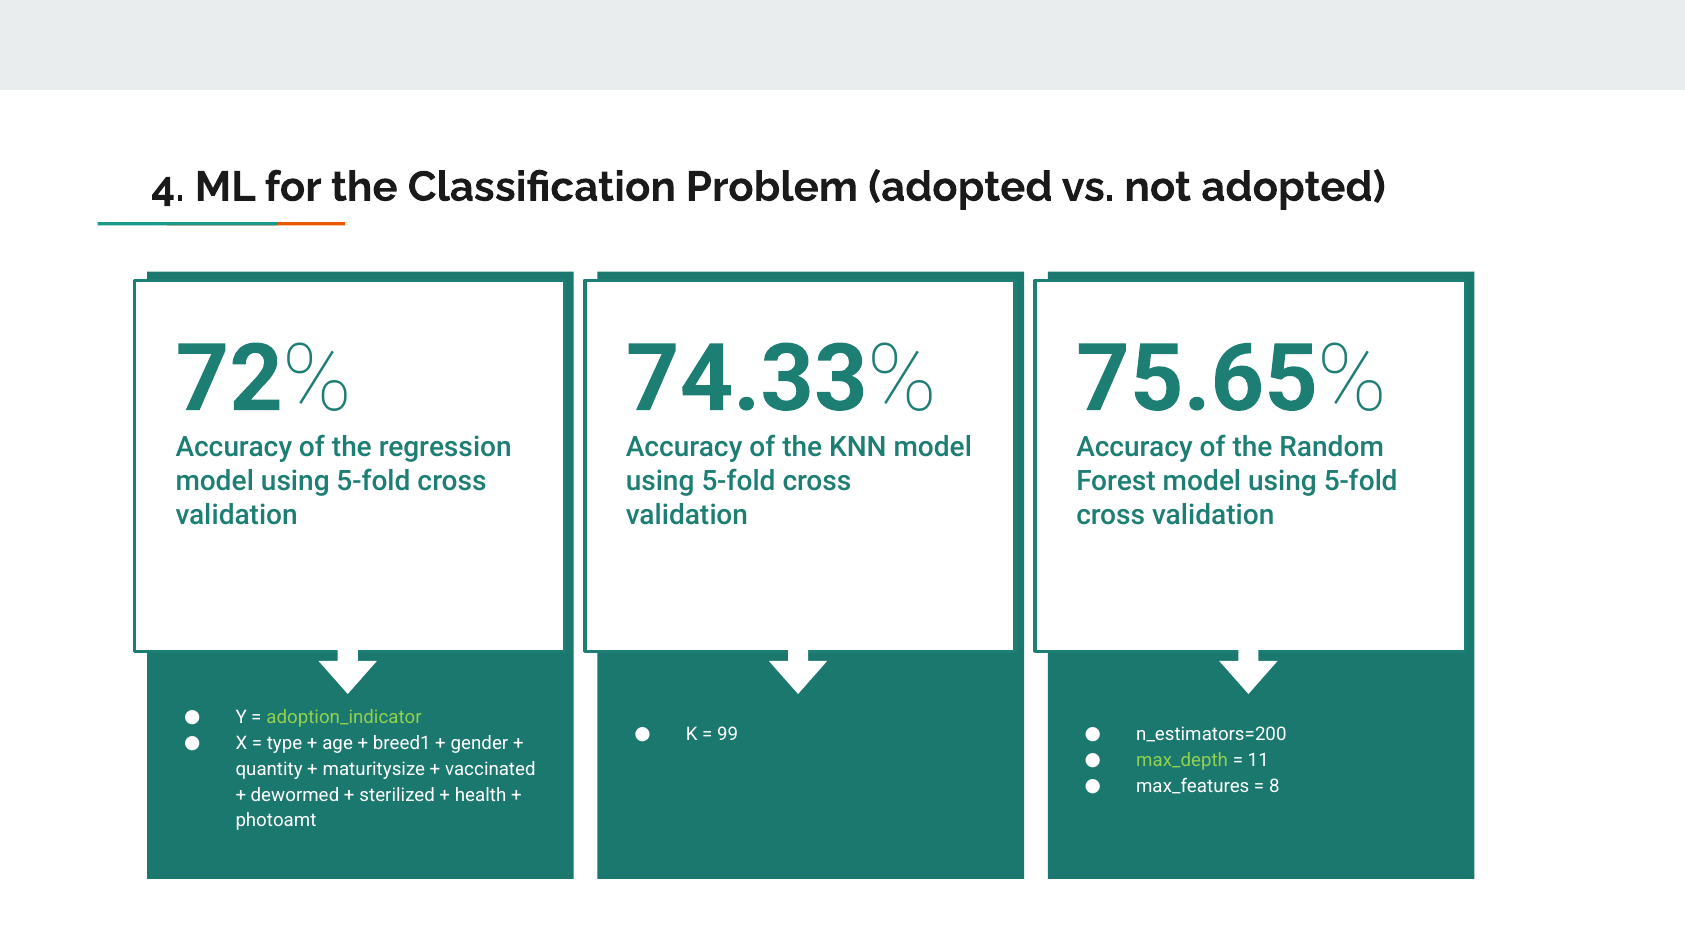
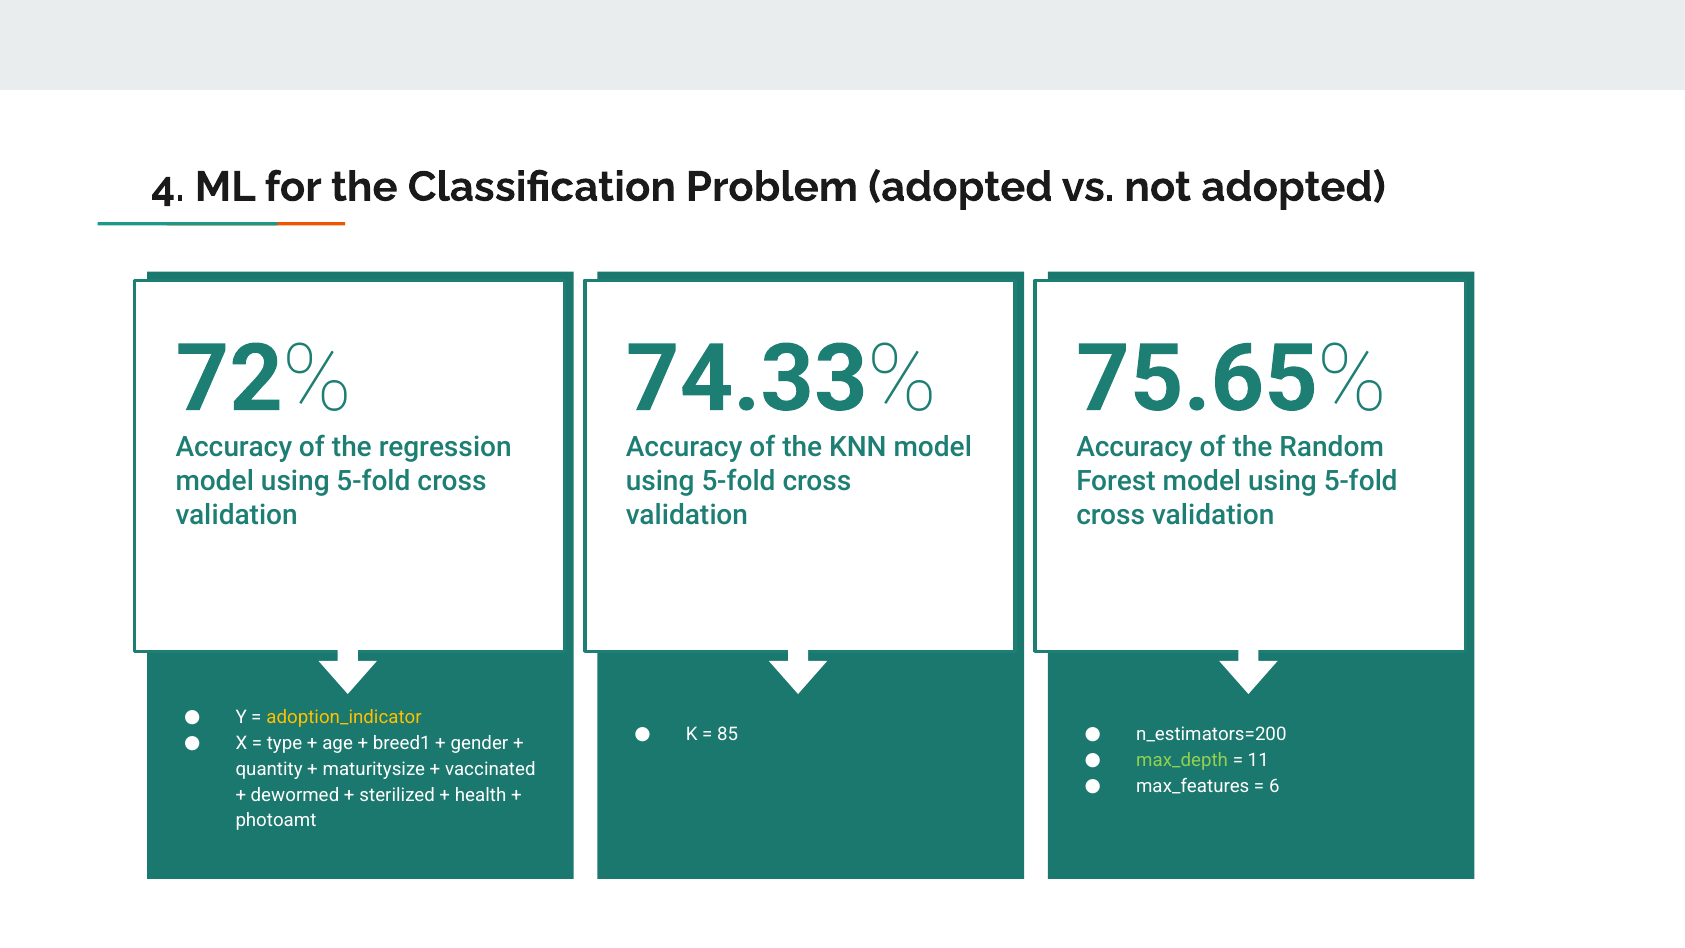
adoption_indicator colour: light green -> yellow (344, 718)
99: 99 -> 85 (728, 735)
8: 8 -> 6 (1274, 786)
